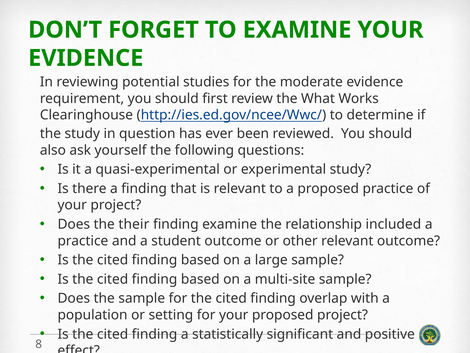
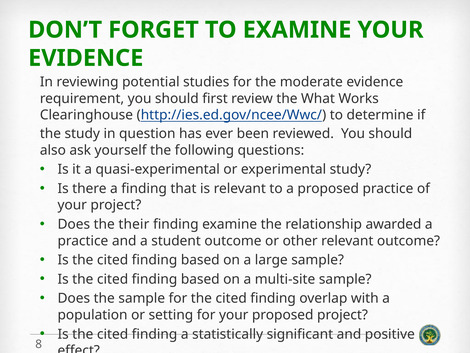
included: included -> awarded (393, 224)
